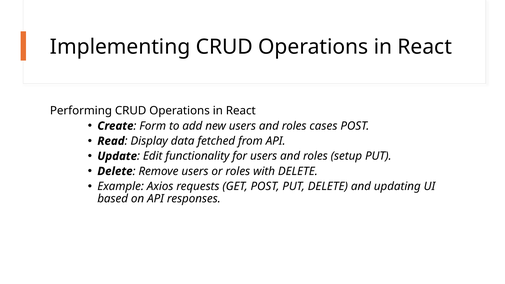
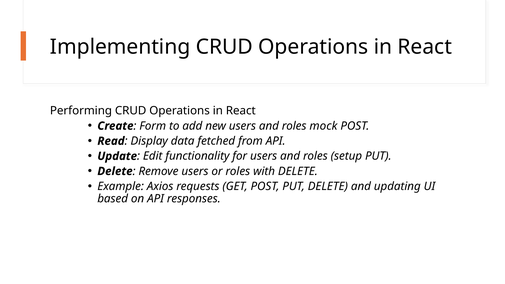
cases: cases -> mock (323, 126)
